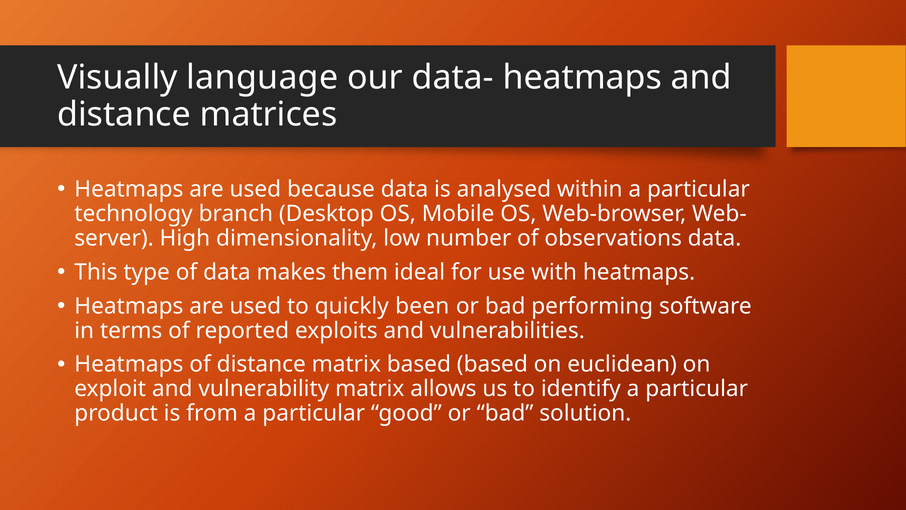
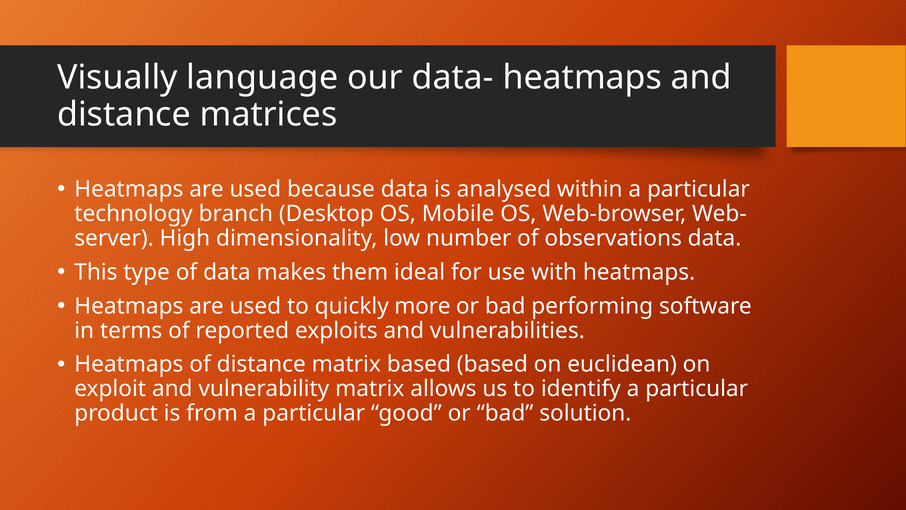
been: been -> more (422, 306)
